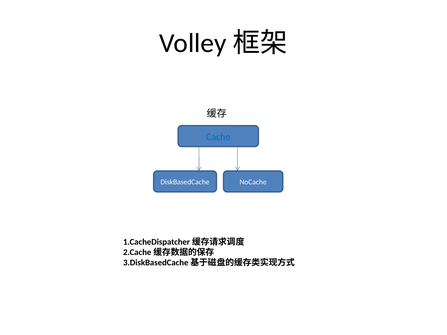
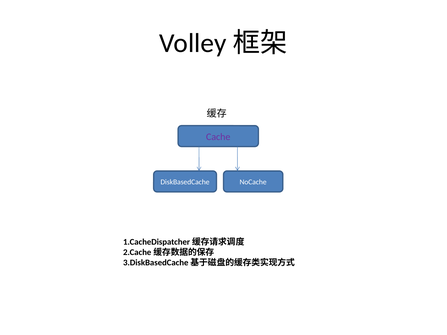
Cache colour: blue -> purple (218, 137)
